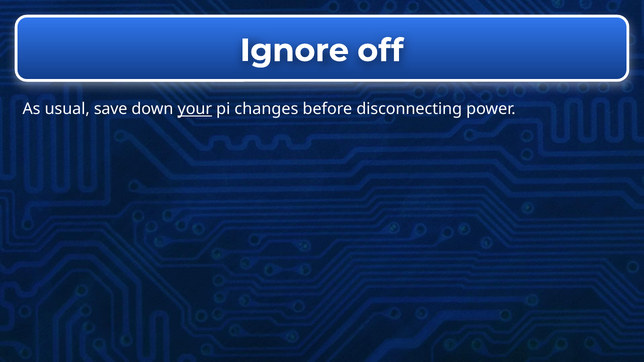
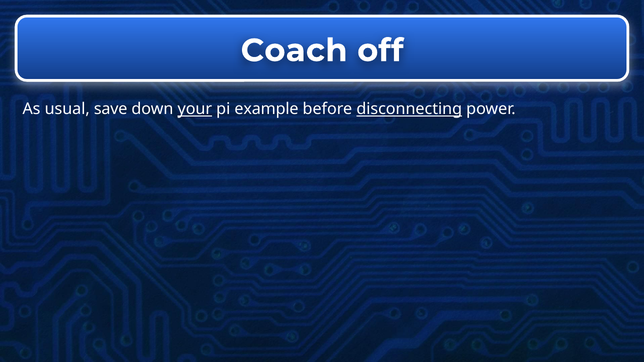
Ignore: Ignore -> Coach (294, 51)
changes: changes -> example (266, 109)
disconnecting underline: none -> present (409, 109)
